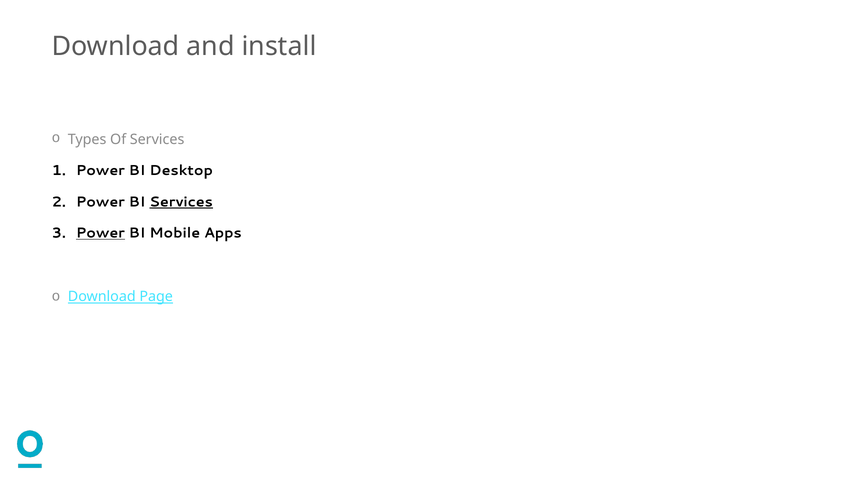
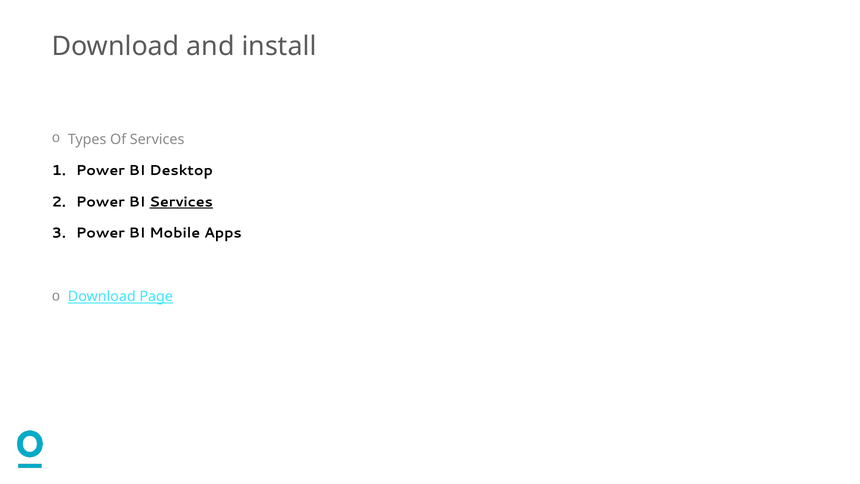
Power underline: present -> none (100, 233)
